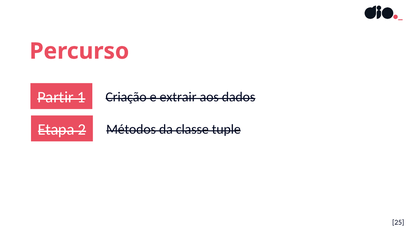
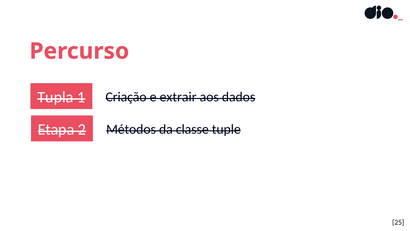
Partir: Partir -> Tupla (55, 97)
